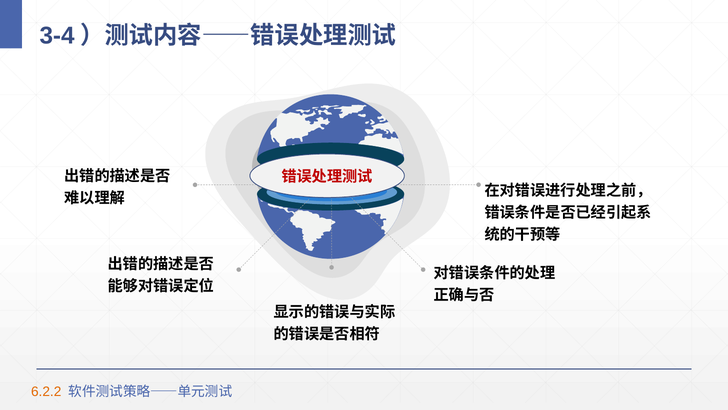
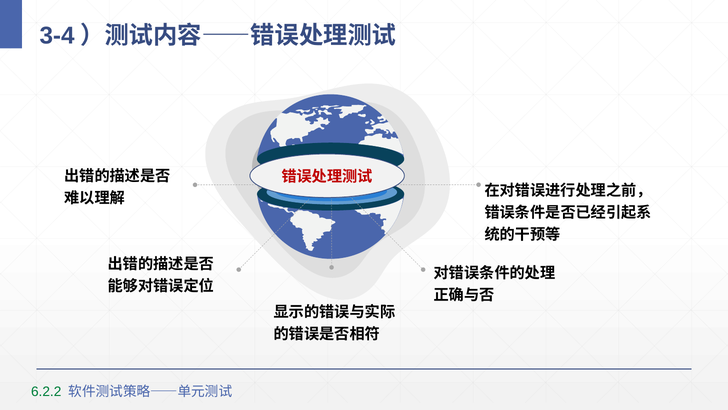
6.2.2 colour: orange -> green (46, 391)
